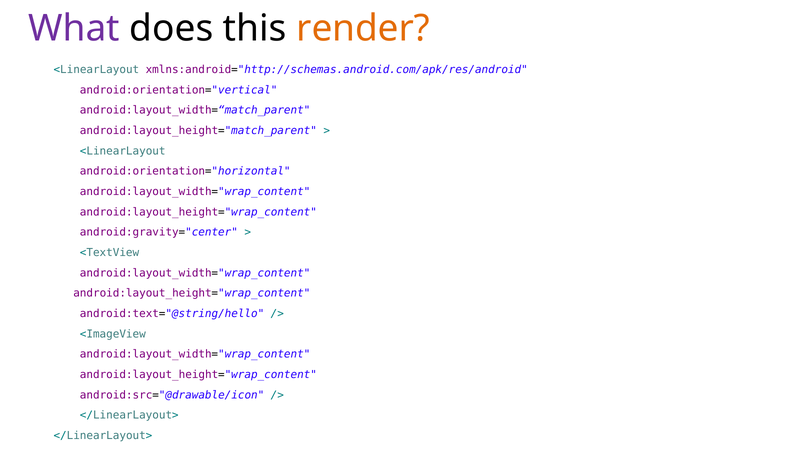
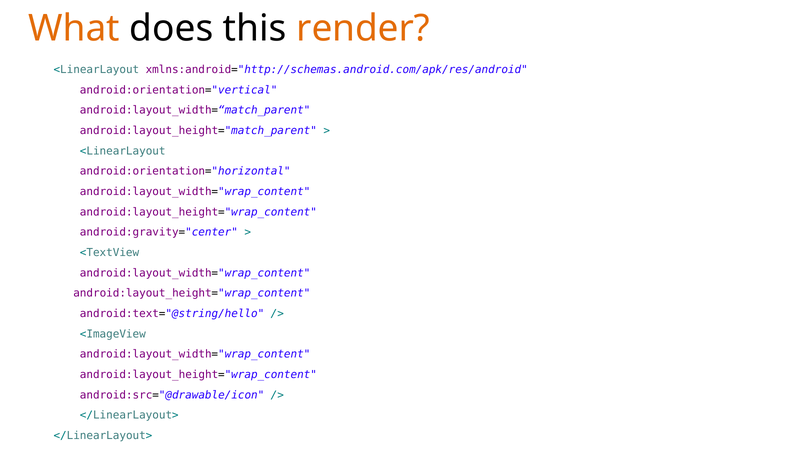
What colour: purple -> orange (74, 28)
